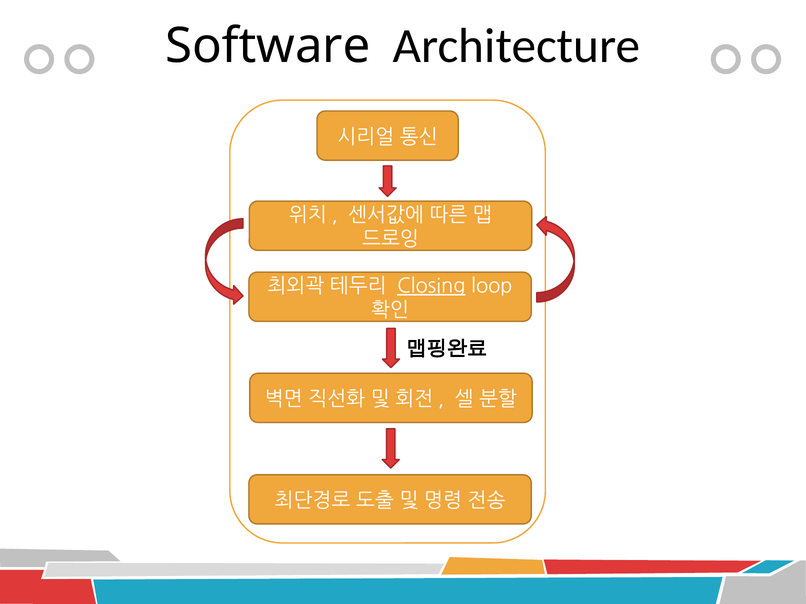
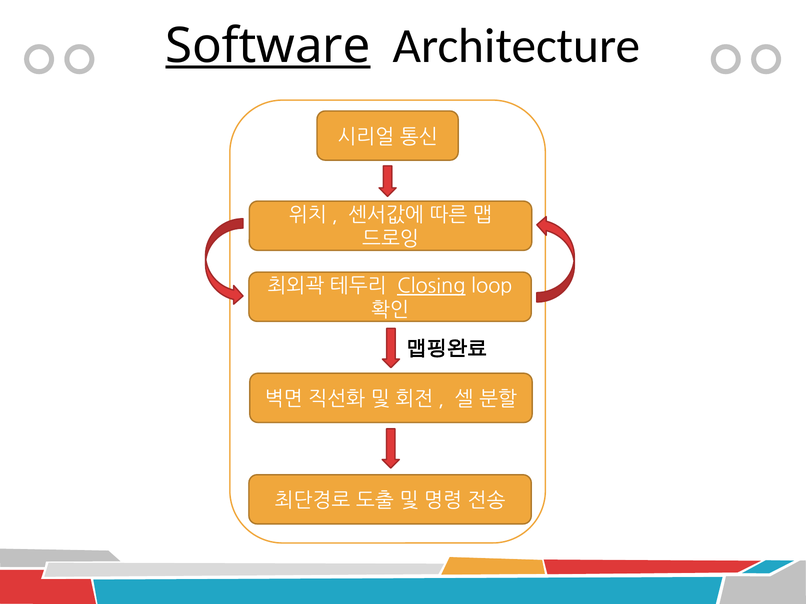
Software underline: none -> present (268, 46)
